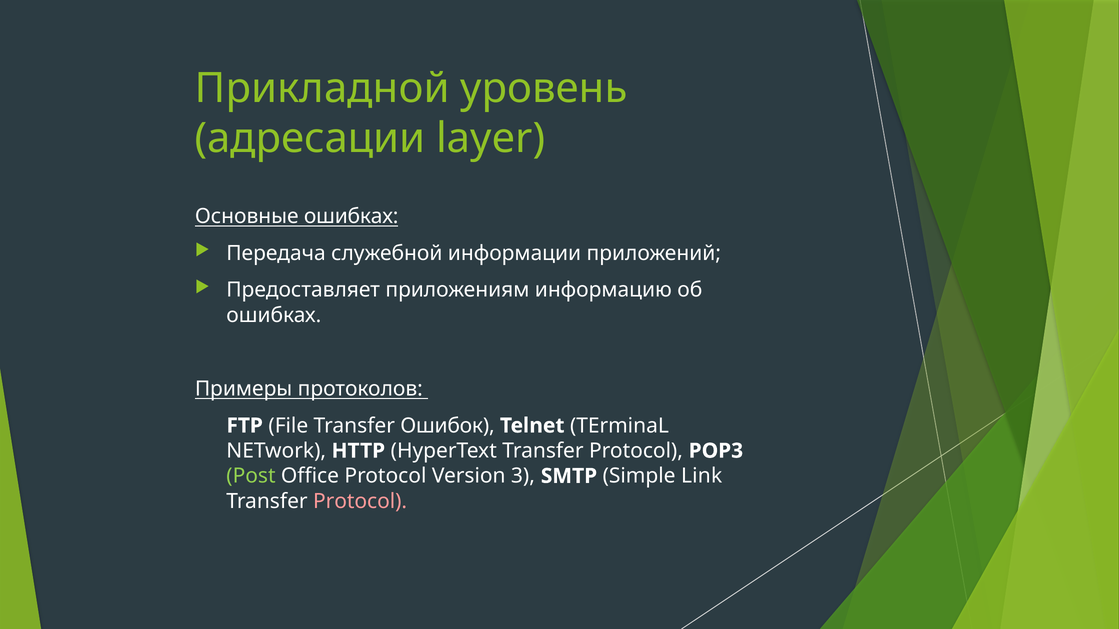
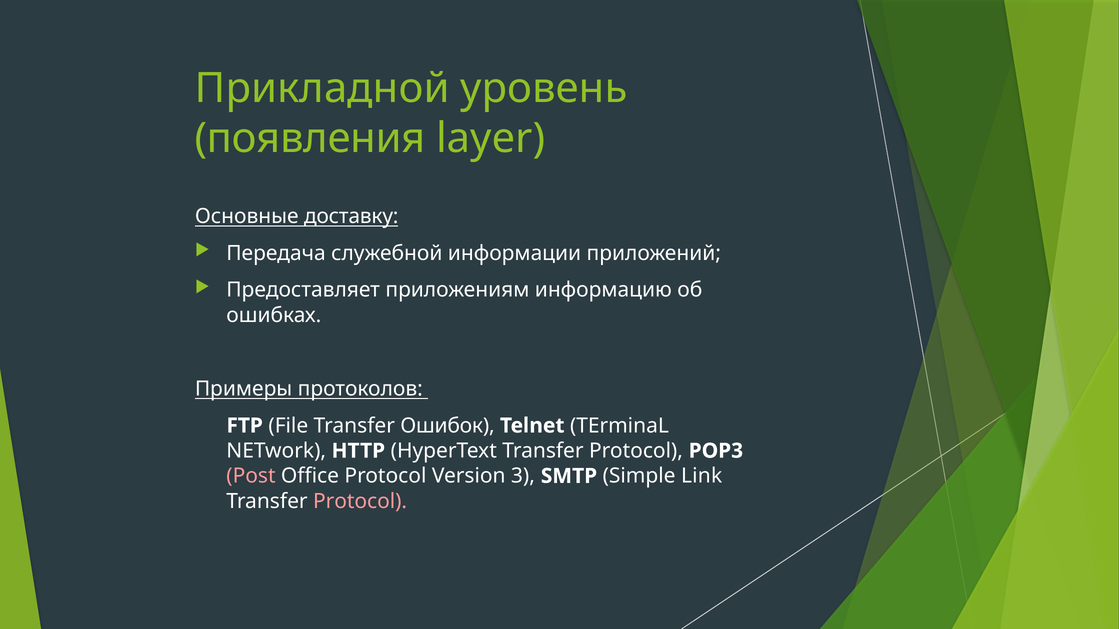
адресации: адресации -> появления (310, 139)
Основные ошибках: ошибках -> доставку (351, 217)
Post colour: light green -> pink (251, 476)
